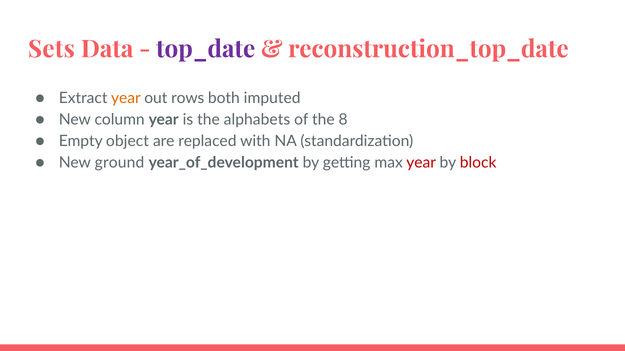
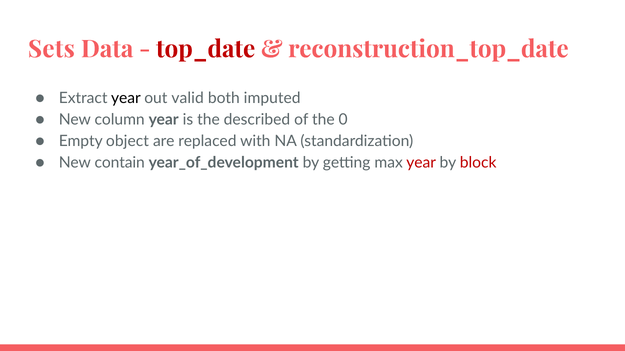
top_date colour: purple -> red (206, 49)
year colour: orange -> black (126, 98)
rows: rows -> valid (188, 98)
alphabets: alphabets -> described (257, 120)
8: 8 -> 0 (343, 120)
ground: ground -> contain (120, 163)
